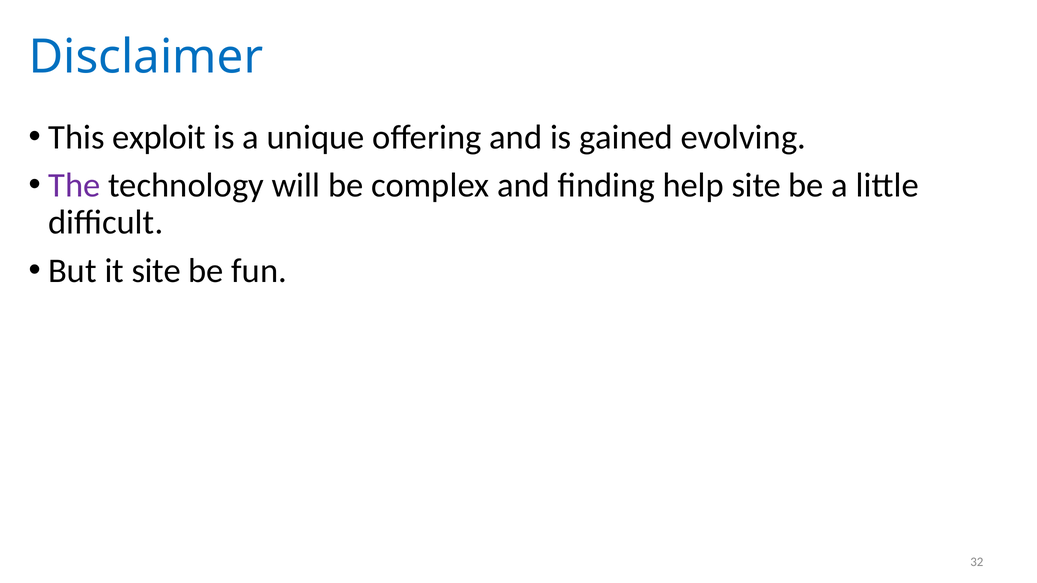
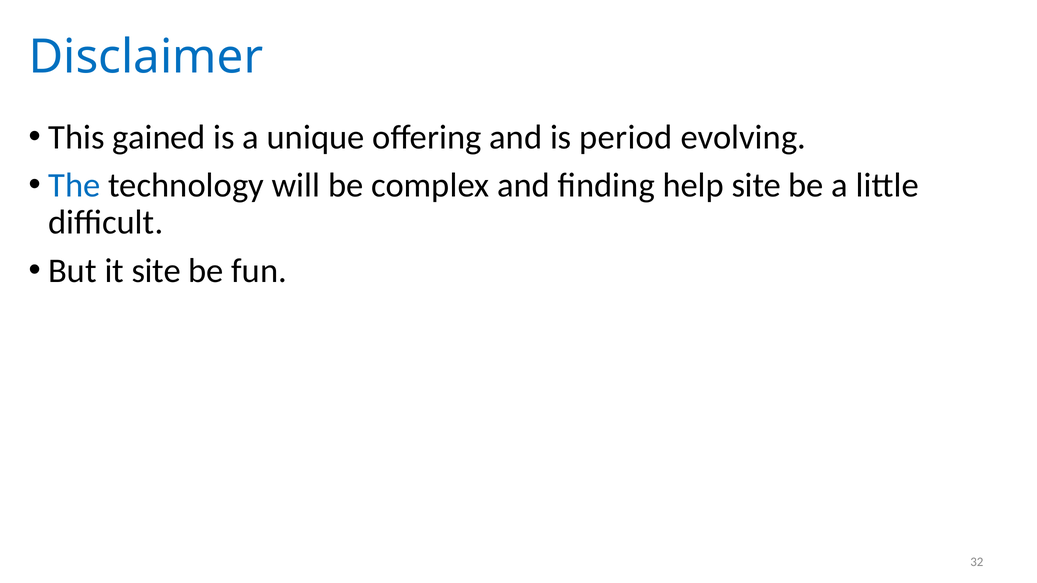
exploit: exploit -> gained (159, 137)
gained: gained -> period (626, 137)
The colour: purple -> blue (74, 185)
